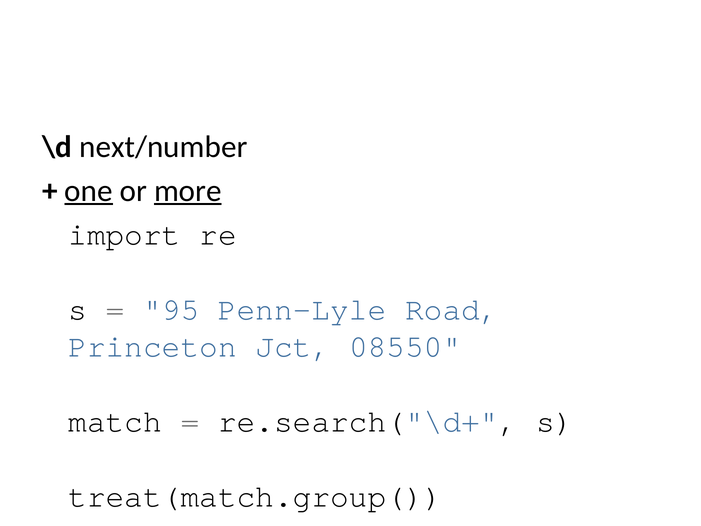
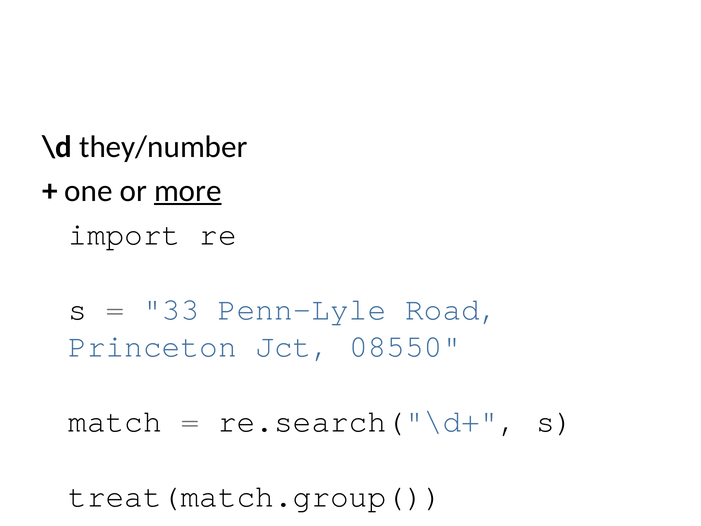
next/number: next/number -> they/number (163, 147)
one underline: present -> none (89, 191)
95: 95 -> 33 (171, 309)
